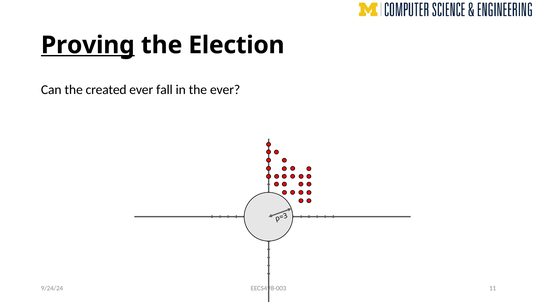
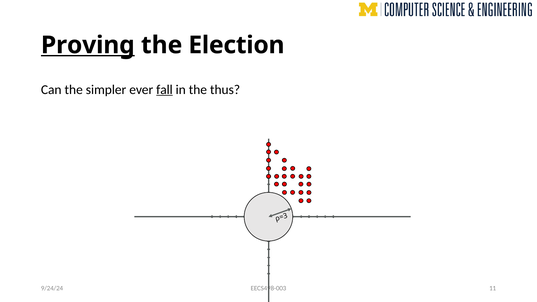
created: created -> simpler (106, 90)
fall underline: none -> present (164, 90)
the ever: ever -> thus (225, 90)
